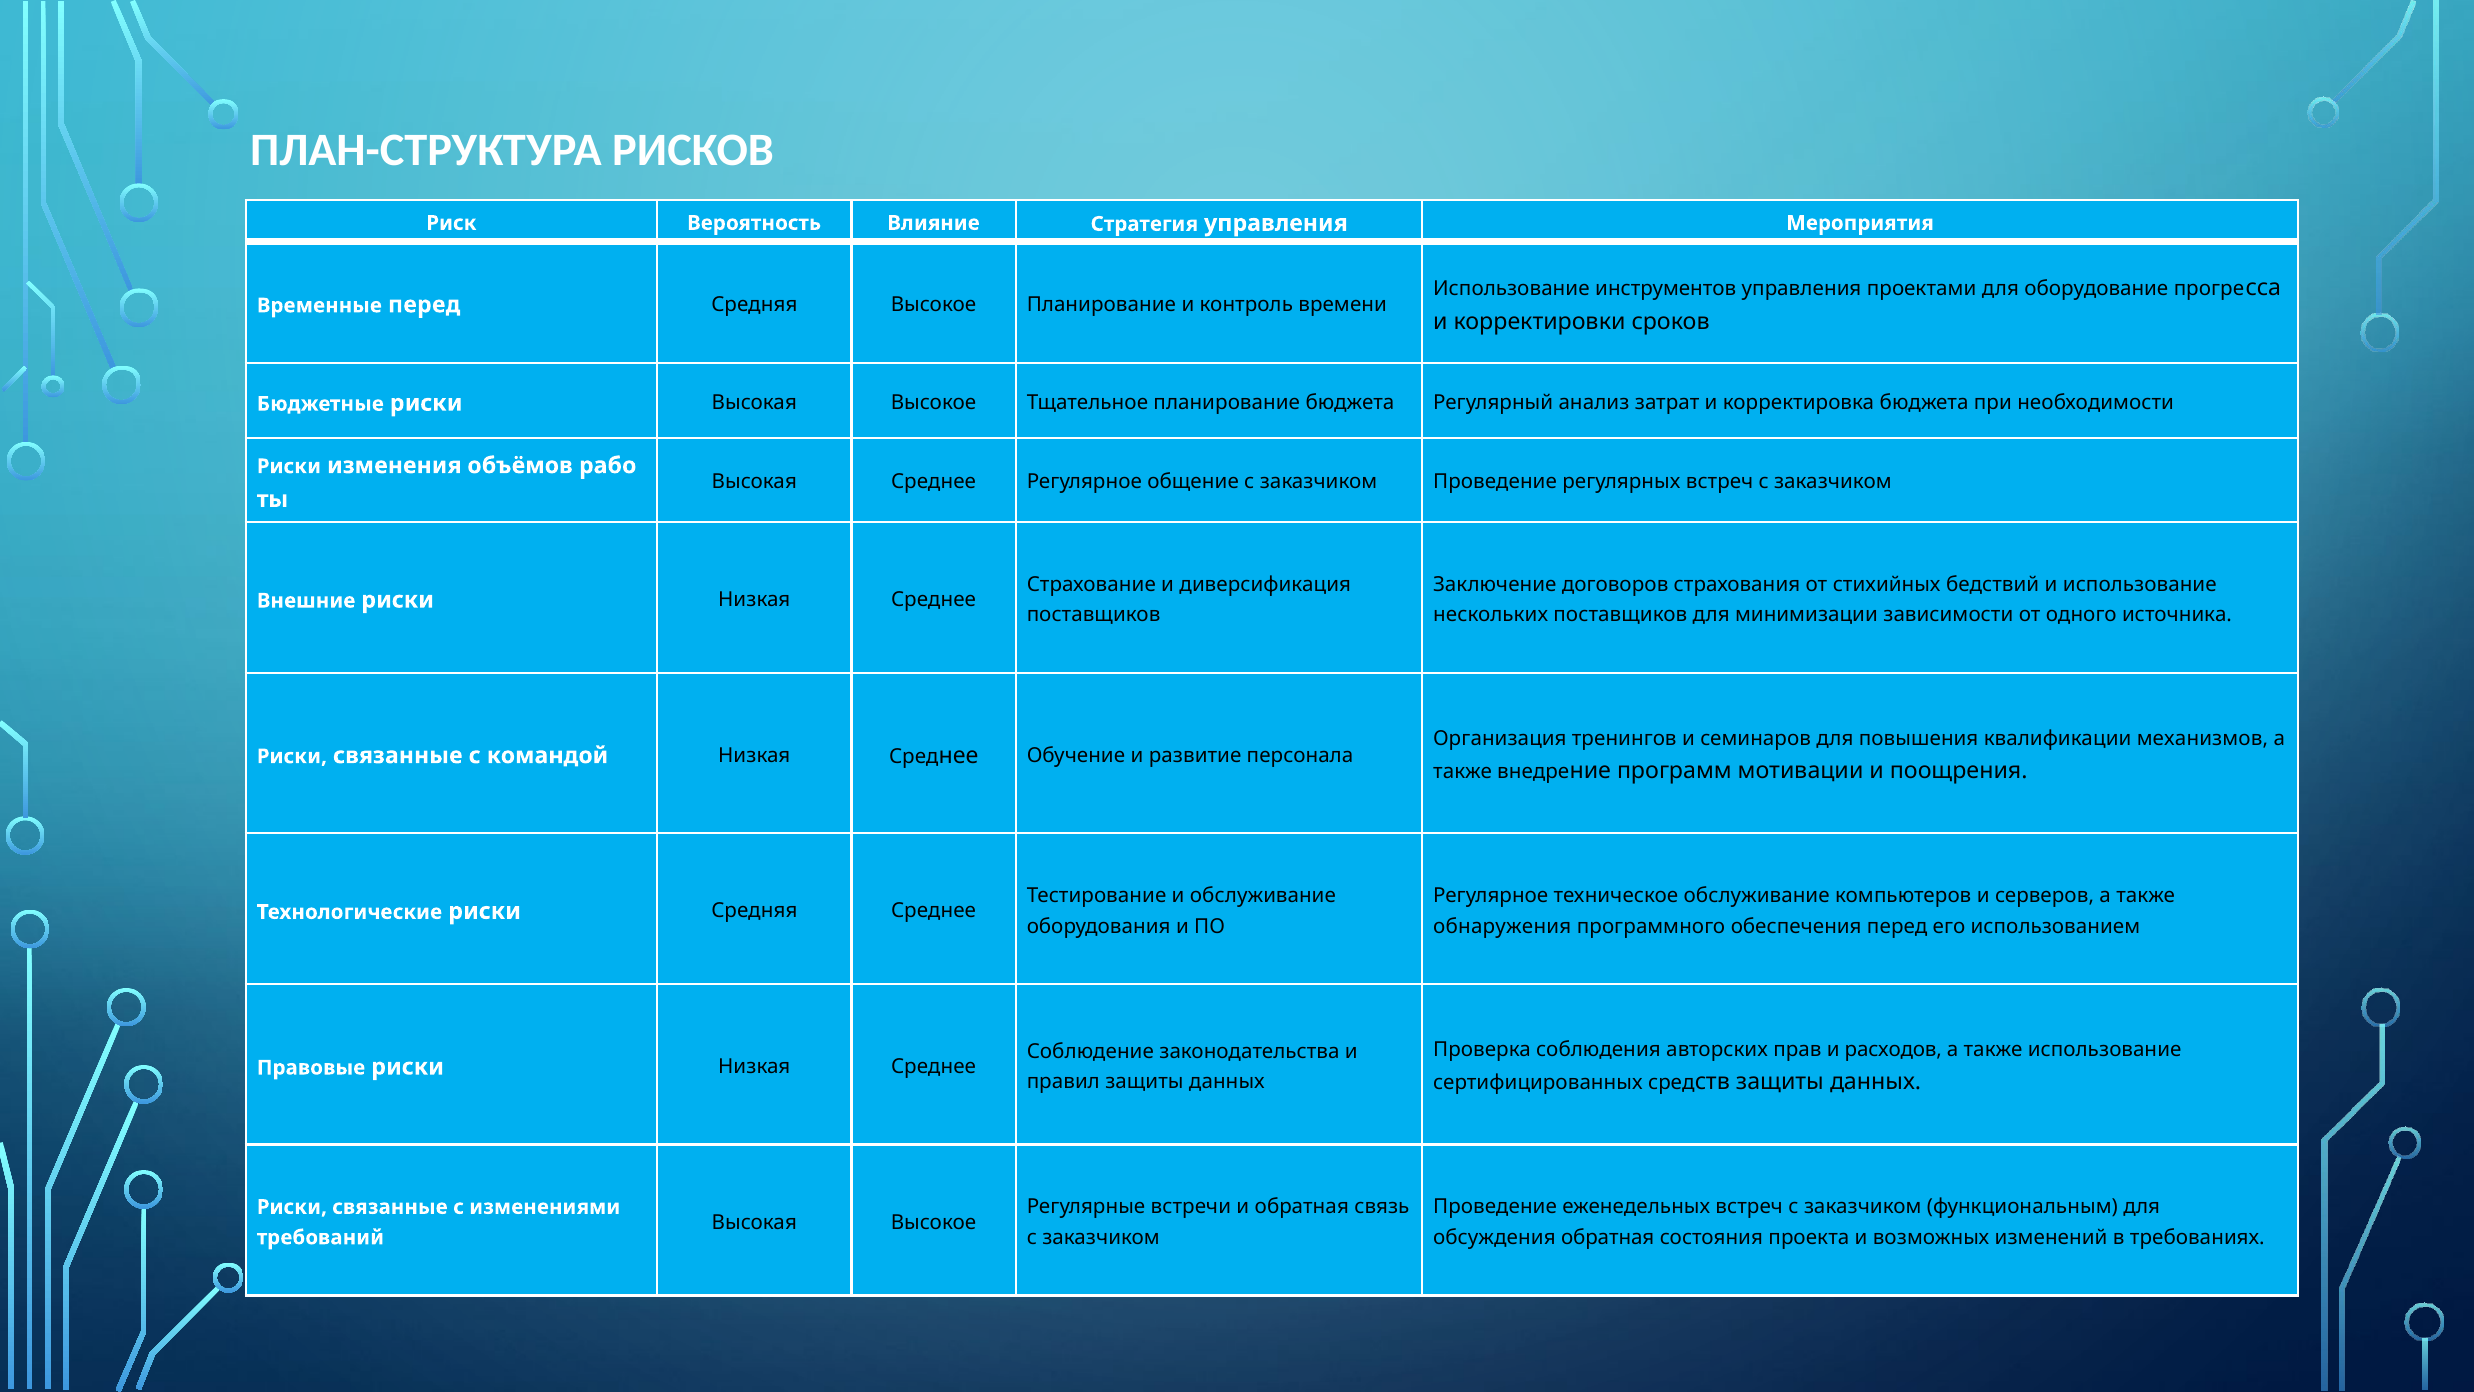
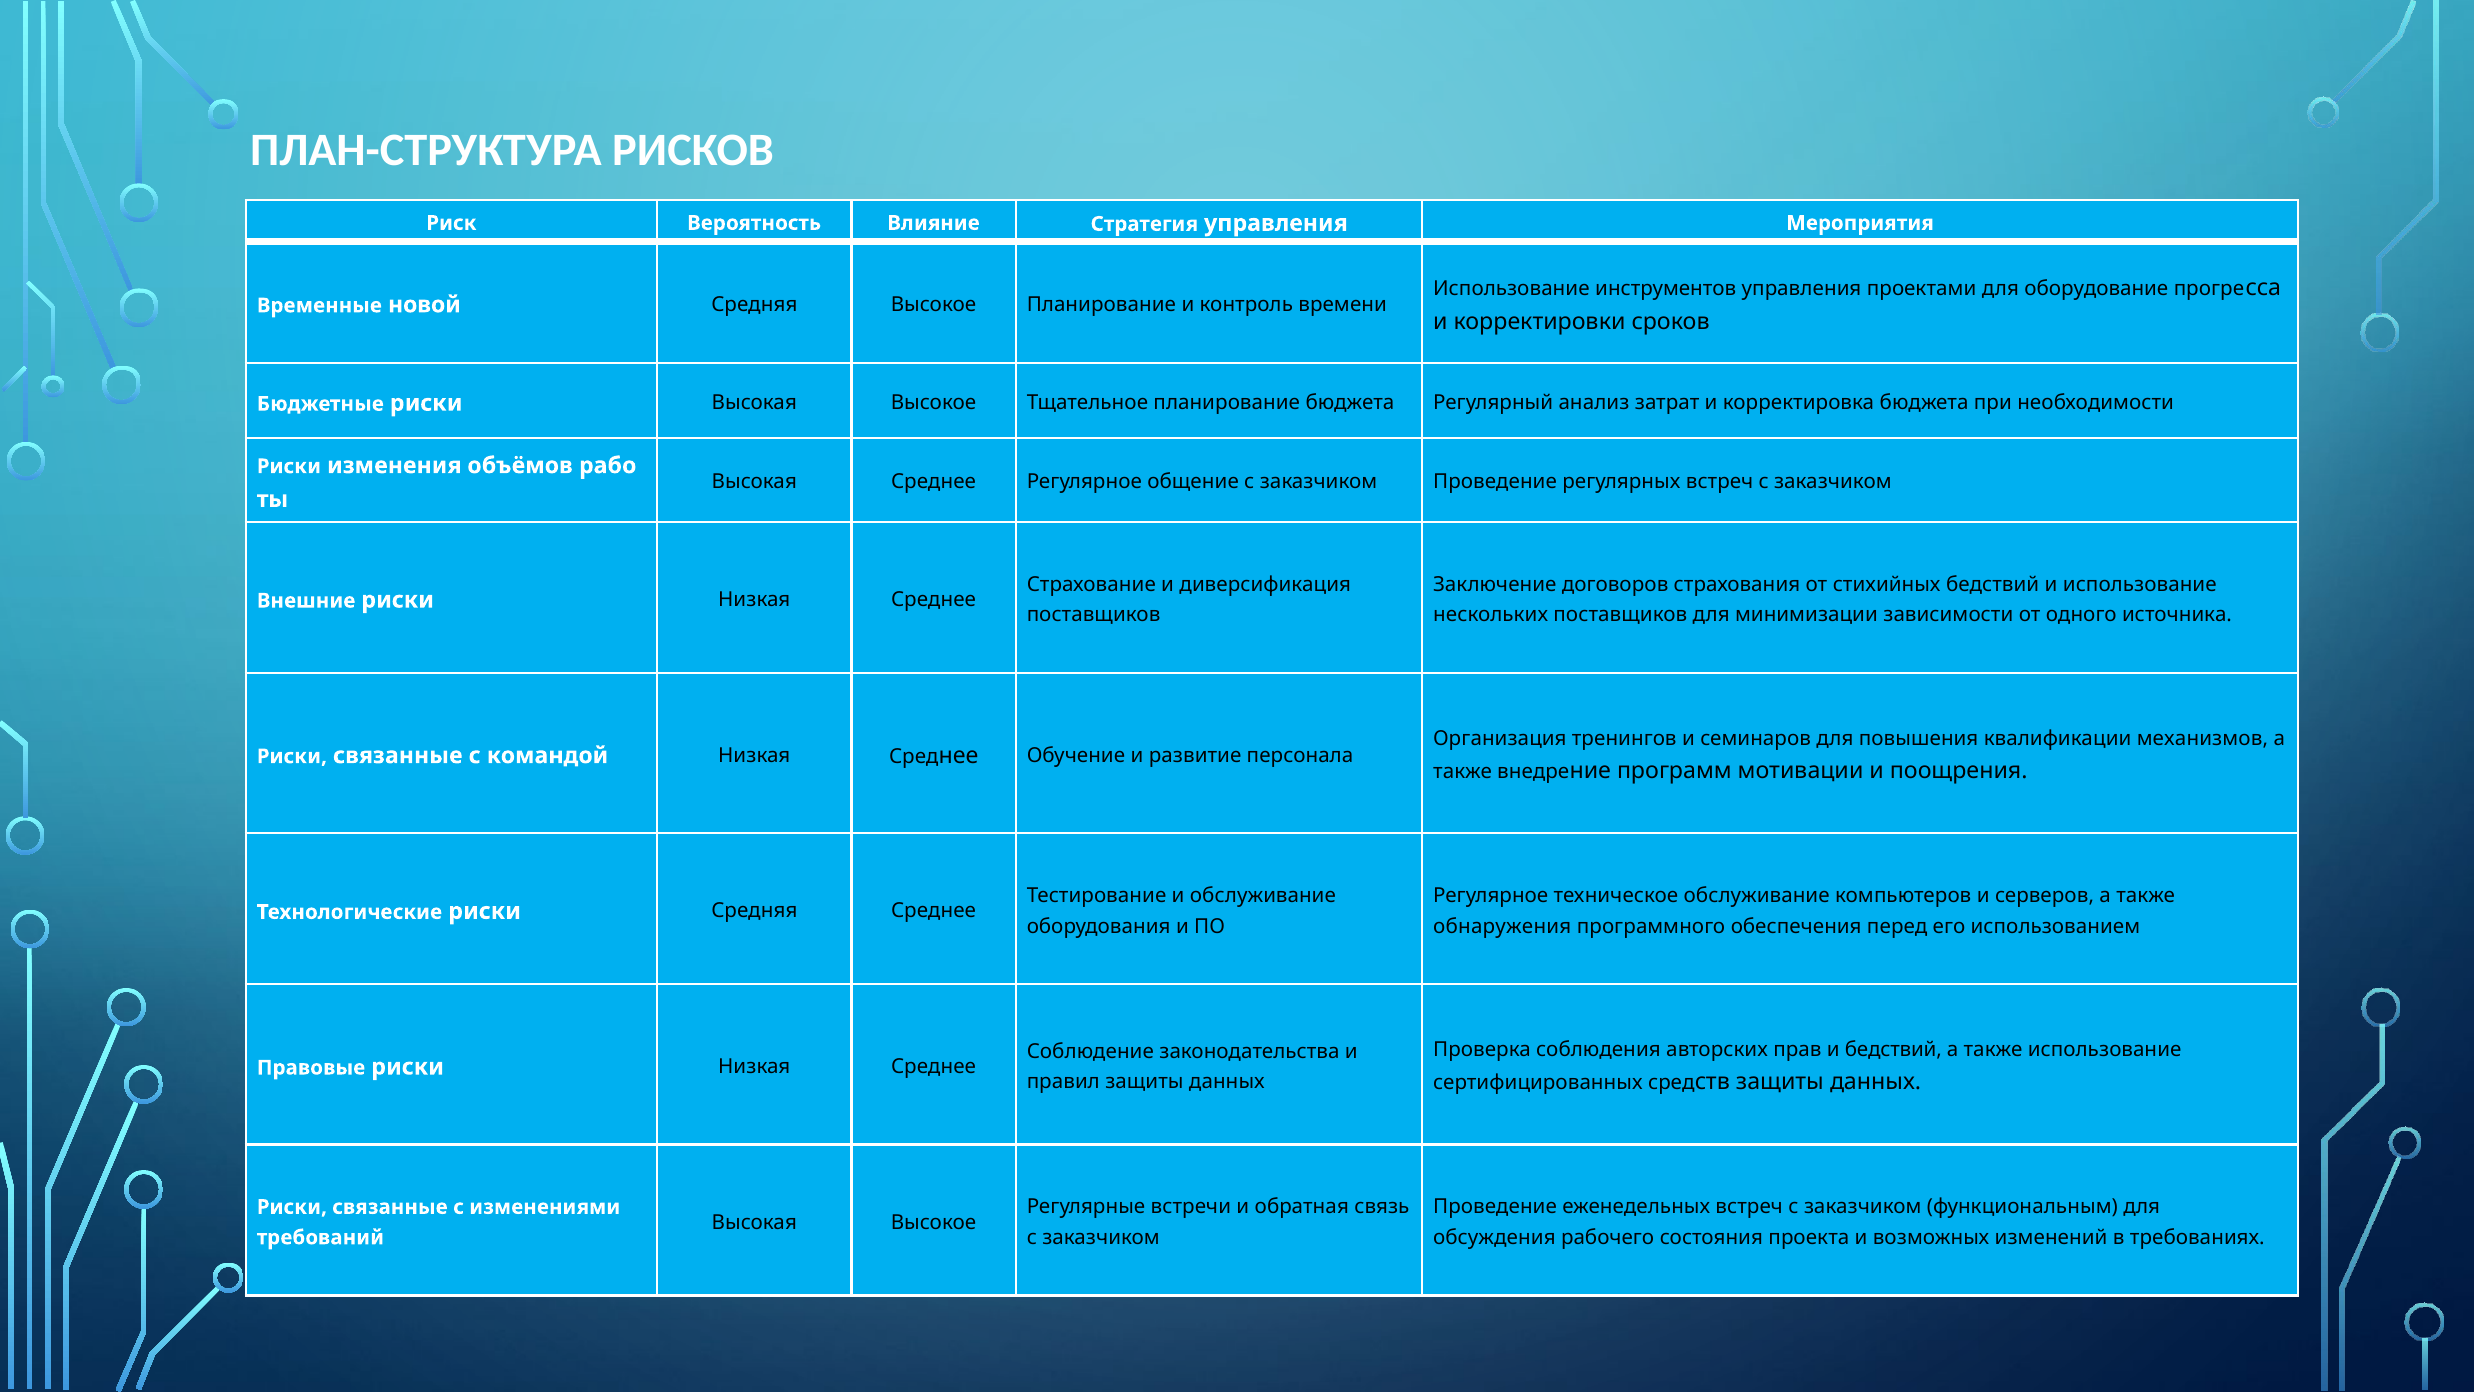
Временные перед: перед -> новой (424, 305)
и расходов: расходов -> бедствий (1893, 1049)
обсуждения обратная: обратная -> рабочего (1608, 1237)
